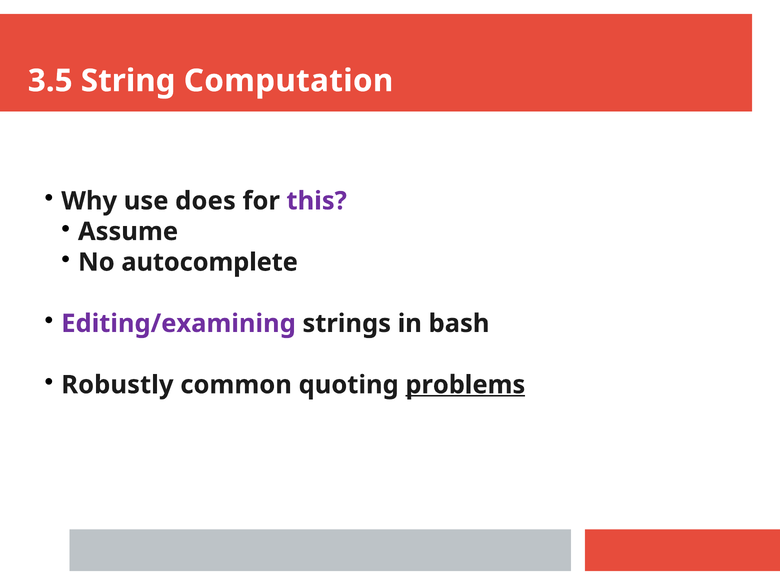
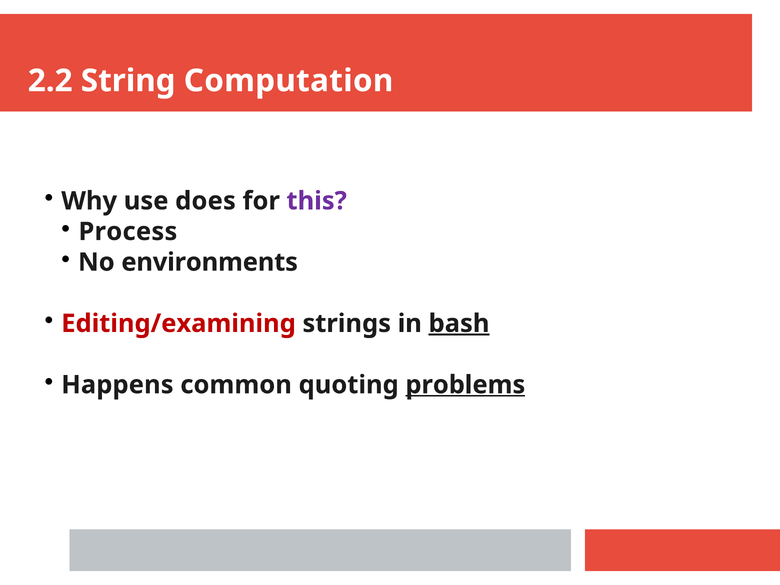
3.5: 3.5 -> 2.2 (50, 81)
Assume: Assume -> Process (128, 232)
autocomplete: autocomplete -> environments (210, 262)
Editing/examining colour: purple -> red (179, 323)
bash underline: none -> present (459, 323)
Robustly: Robustly -> Happens (117, 385)
